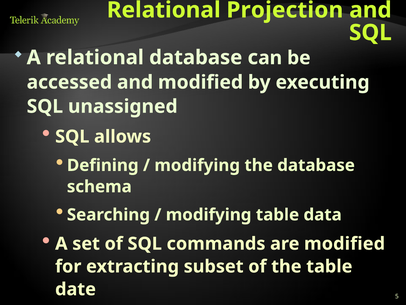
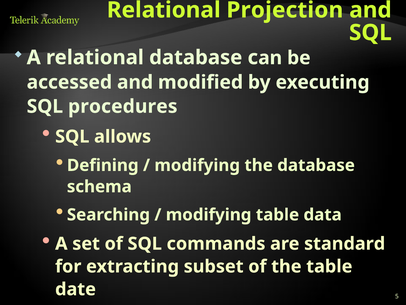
unassigned: unassigned -> procedures (123, 106)
are modified: modified -> standard (345, 243)
